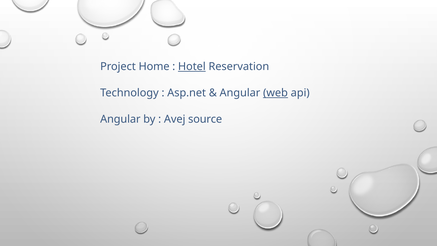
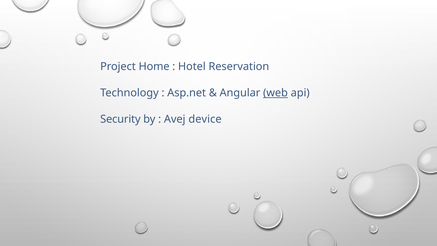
Hotel underline: present -> none (192, 67)
Angular: Angular -> Security (120, 119)
source: source -> device (205, 119)
